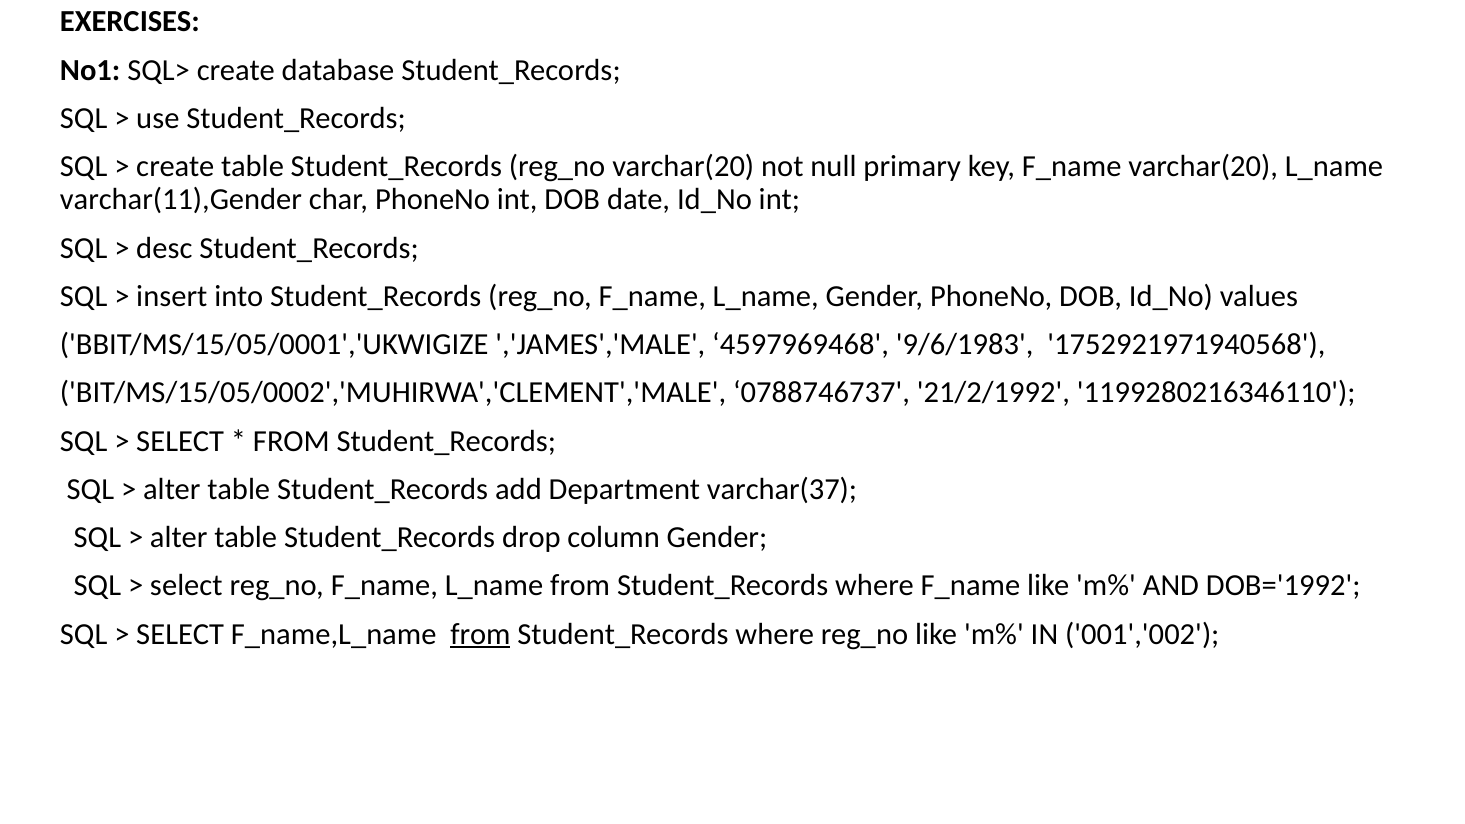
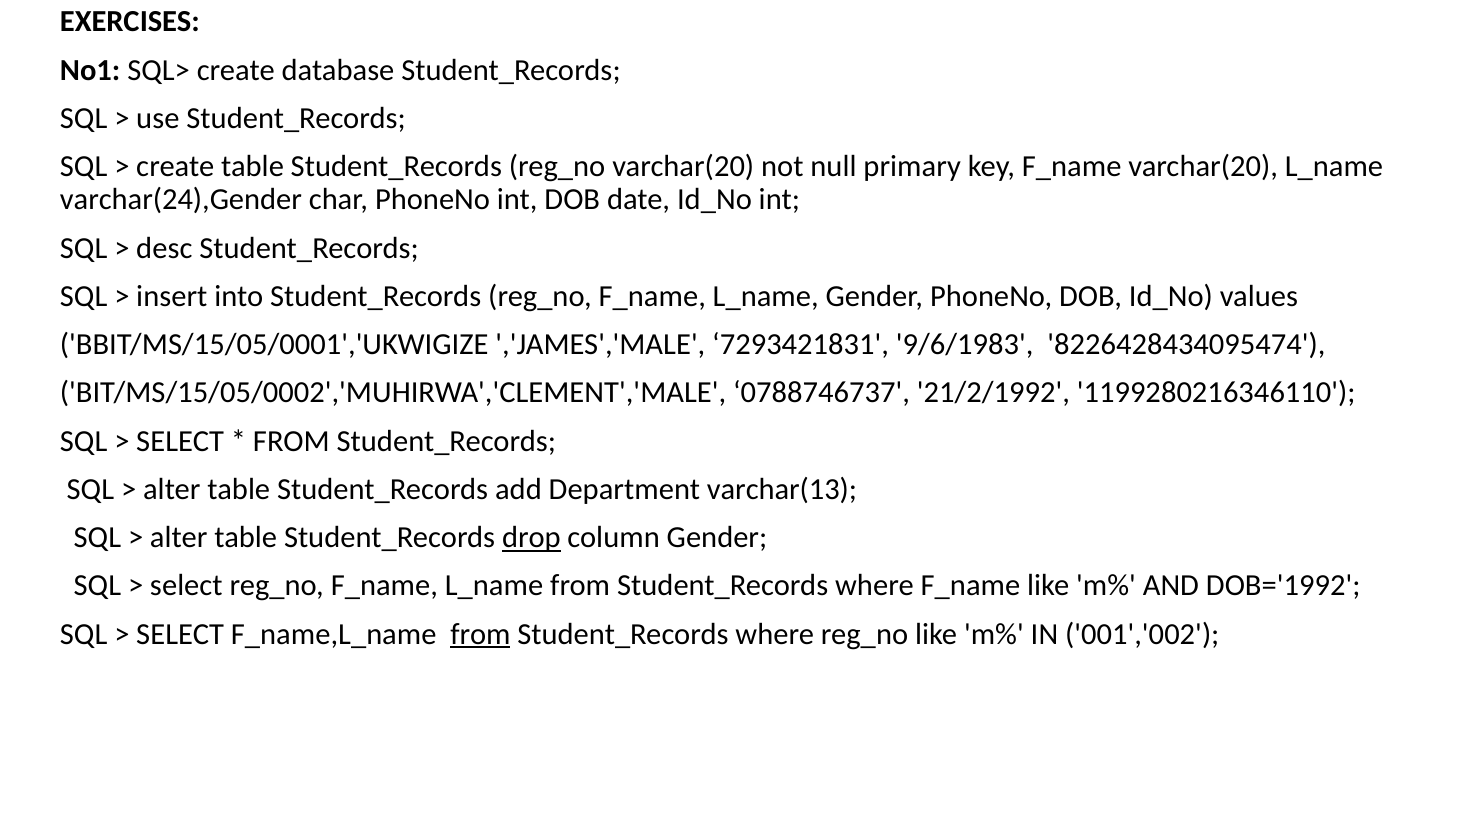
varchar(11),Gender: varchar(11),Gender -> varchar(24),Gender (181, 200)
4597969468: 4597969468 -> 7293421831 (801, 345)
1752921971940568: 1752921971940568 -> 8226428434095474 (1186, 345)
varchar(37: varchar(37 -> varchar(13 (782, 489)
drop underline: none -> present (531, 538)
